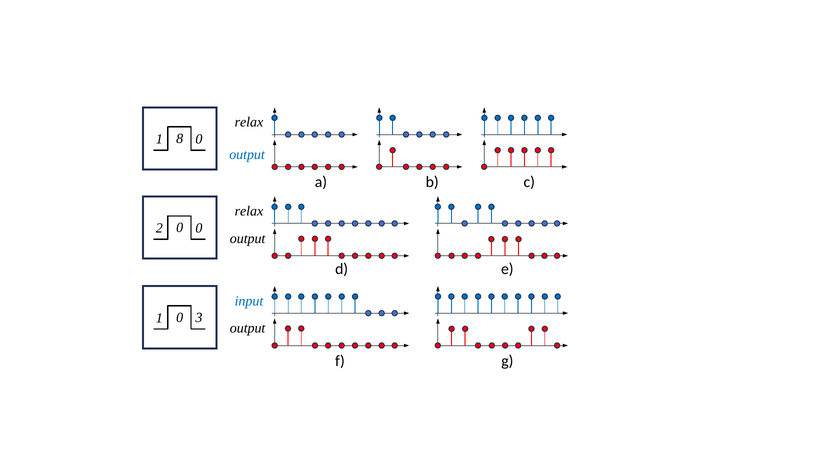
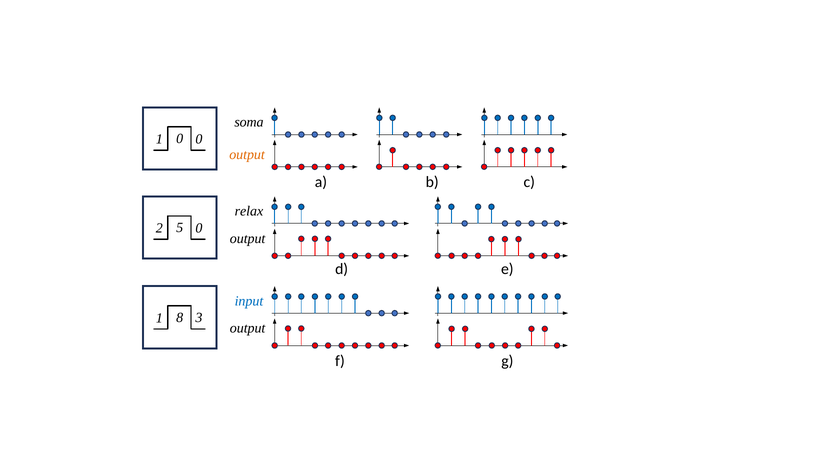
relax: relax -> soma (249, 122)
1 8: 8 -> 0 (180, 139)
output colour: blue -> orange (247, 154)
2 0: 0 -> 5 (180, 228)
1 0: 0 -> 8 (180, 317)
